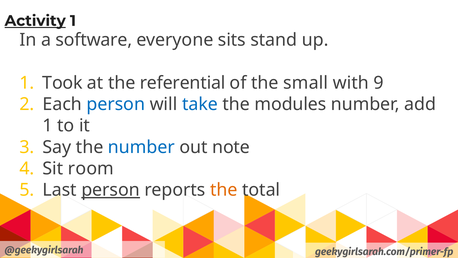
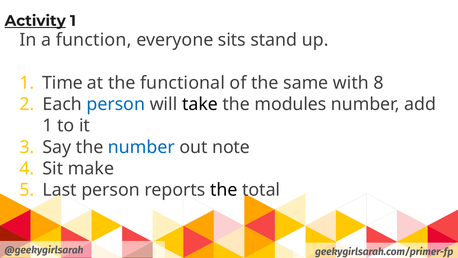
software: software -> function (94, 40)
Took: Took -> Time (63, 83)
referential: referential -> functional (183, 83)
small: small -> same (306, 83)
9: 9 -> 8 (379, 83)
take colour: blue -> black (200, 104)
room: room -> make (91, 168)
person underline: present -> none (111, 190)
the colour: orange -> black (224, 190)
